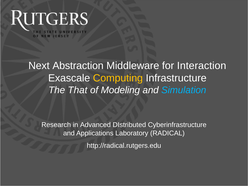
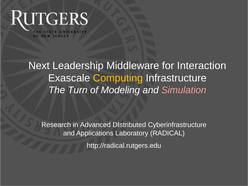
Abstraction: Abstraction -> Leadership (78, 66)
That: That -> Turn (78, 90)
Simulation colour: light blue -> pink (184, 90)
